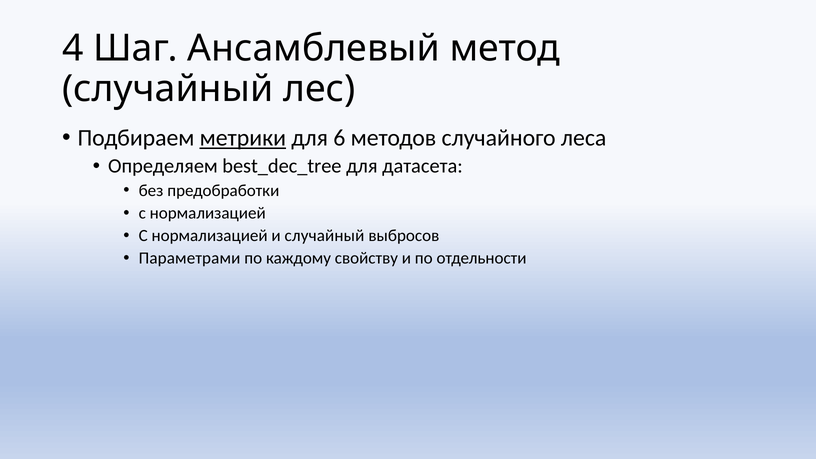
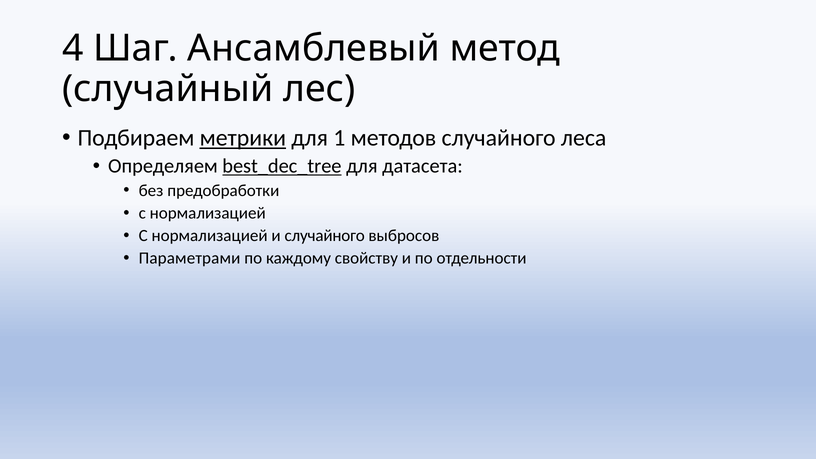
6: 6 -> 1 (339, 138)
best_dec_tree underline: none -> present (282, 166)
и случайный: случайный -> случайного (325, 236)
